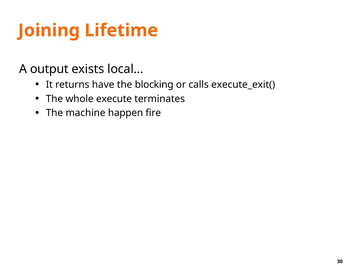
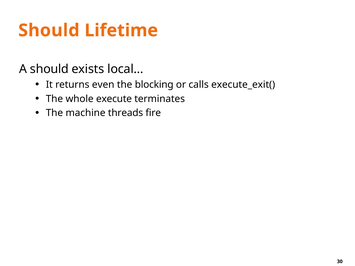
Joining: Joining -> Should (49, 30)
A output: output -> should (49, 69)
have: have -> even (103, 85)
happen: happen -> threads (126, 113)
